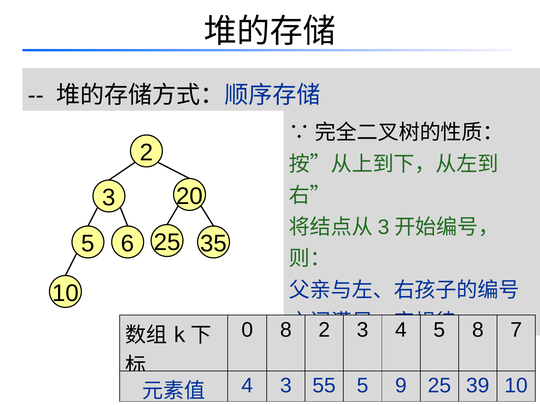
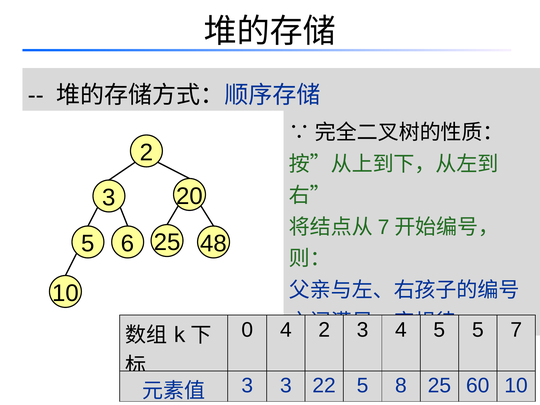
3: 3 -> 7 (384, 227)
35: 35 -> 48 (214, 244)
0 8: 8 -> 4 (286, 330)
8: 8 -> 5 (478, 330)
4: 4 -> 3 (247, 386)
55: 55 -> 22 (324, 386)
9: 9 -> 8 (401, 386)
39: 39 -> 60 (478, 386)
